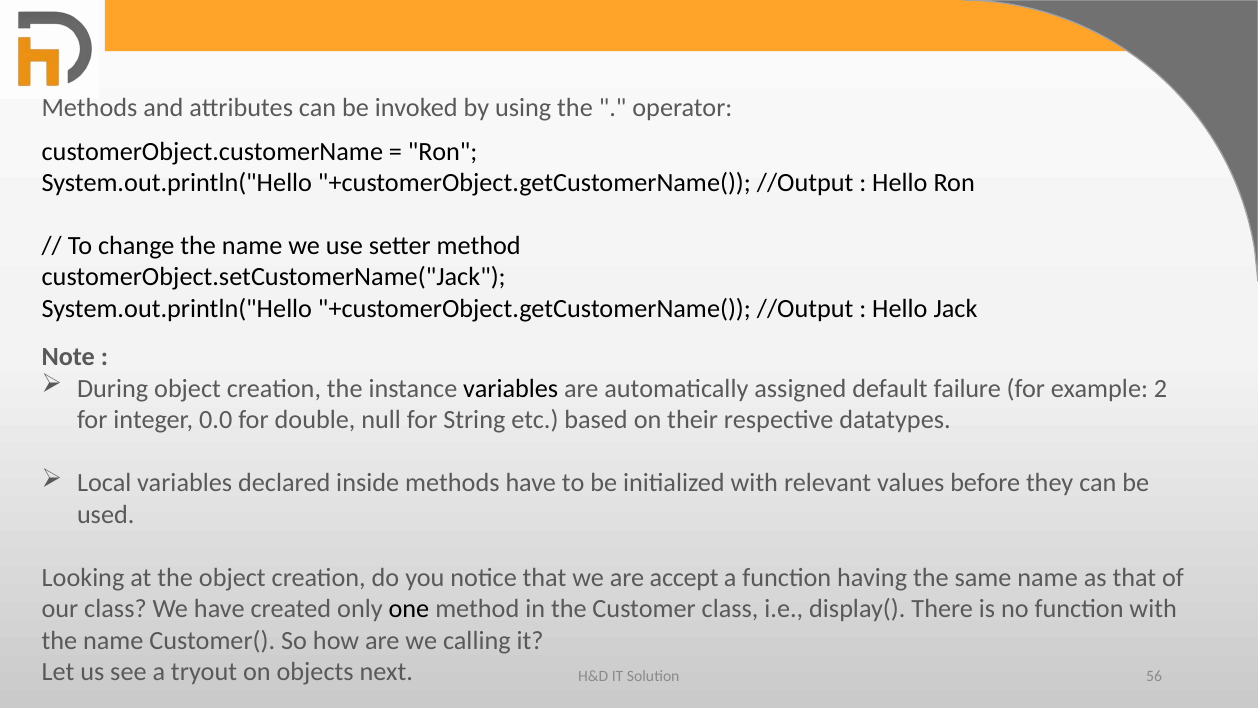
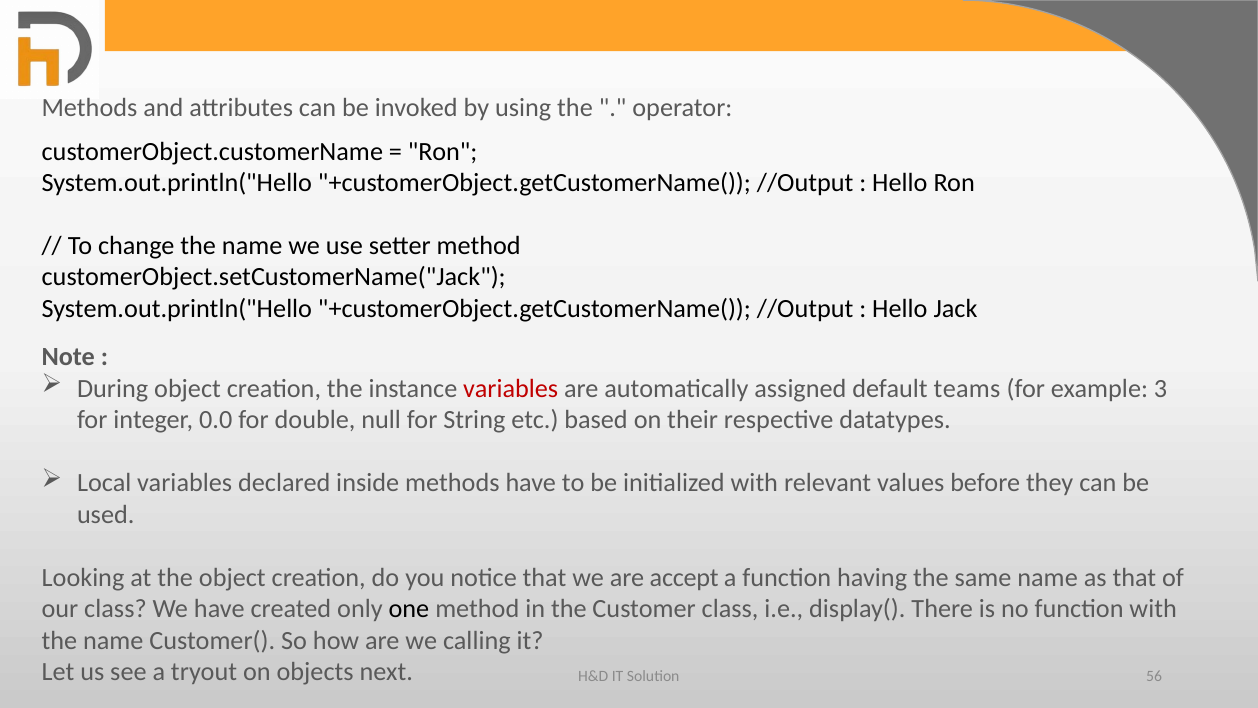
variables colour: black -> red (511, 388)
failure: failure -> teams (967, 388)
2: 2 -> 3 (1161, 388)
